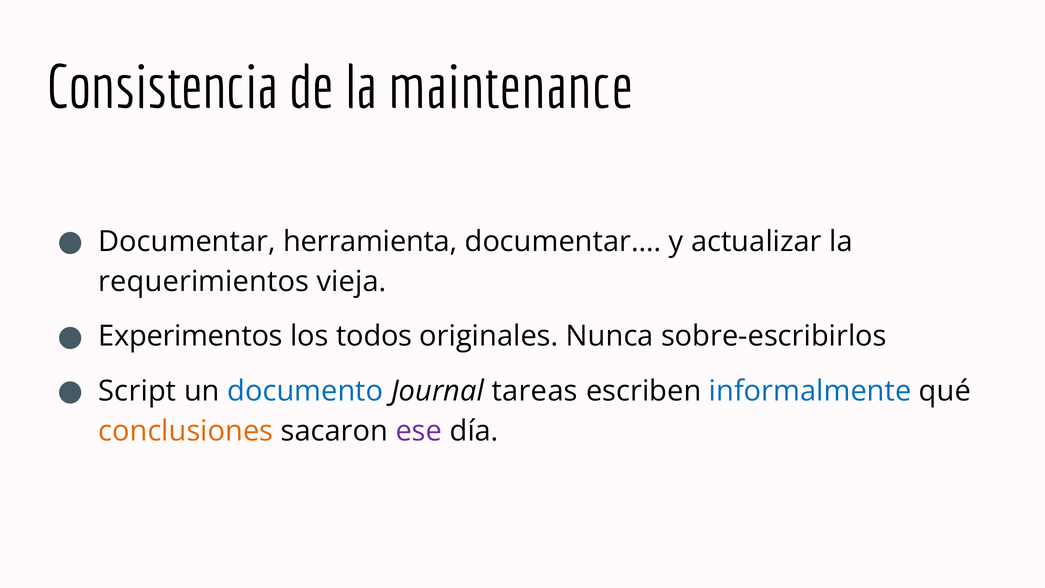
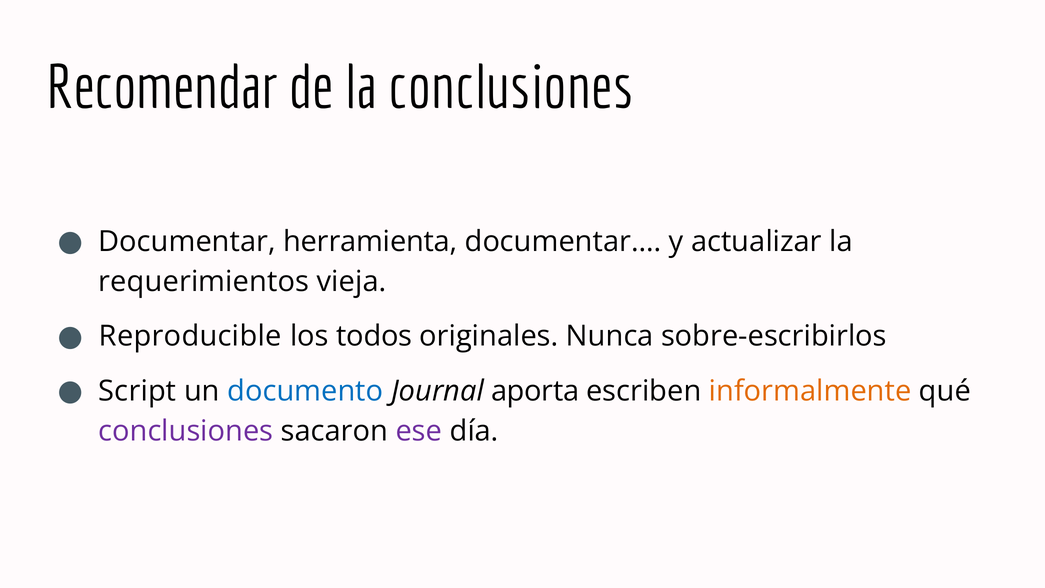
Consistencia: Consistencia -> Recomendar (162, 88)
la maintenance: maintenance -> conclusiones (511, 88)
Experimentos: Experimentos -> Reproducible (190, 336)
tareas: tareas -> aporta (535, 391)
informalmente colour: blue -> orange (810, 391)
conclusiones colour: orange -> purple (186, 431)
